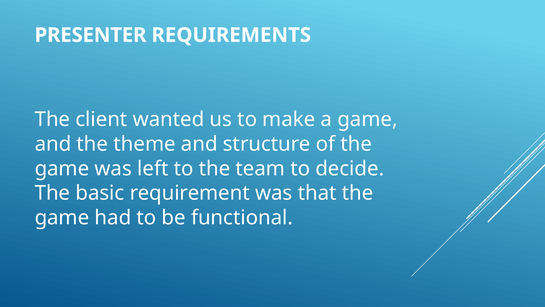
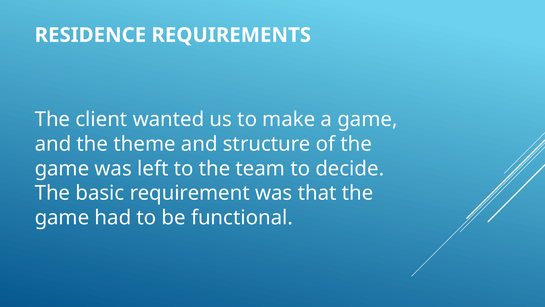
PRESENTER: PRESENTER -> RESIDENCE (90, 35)
